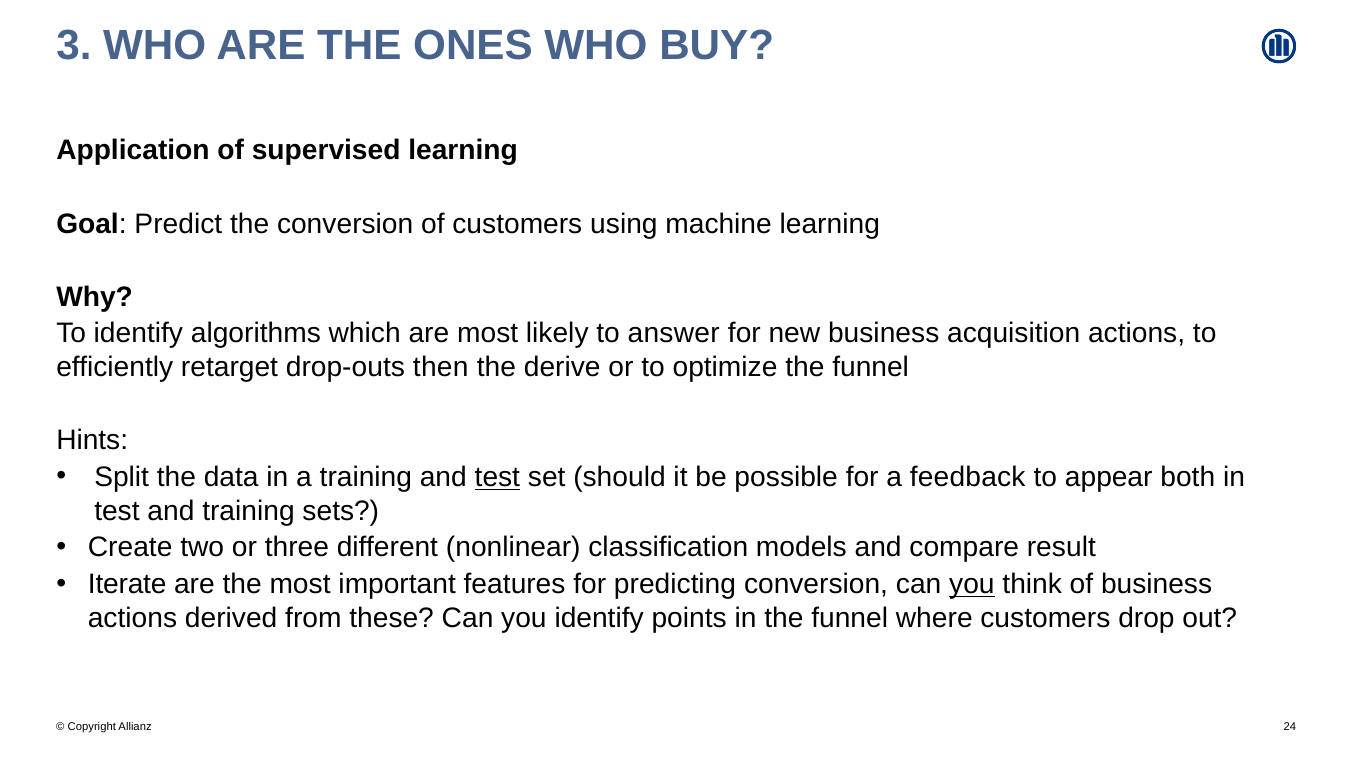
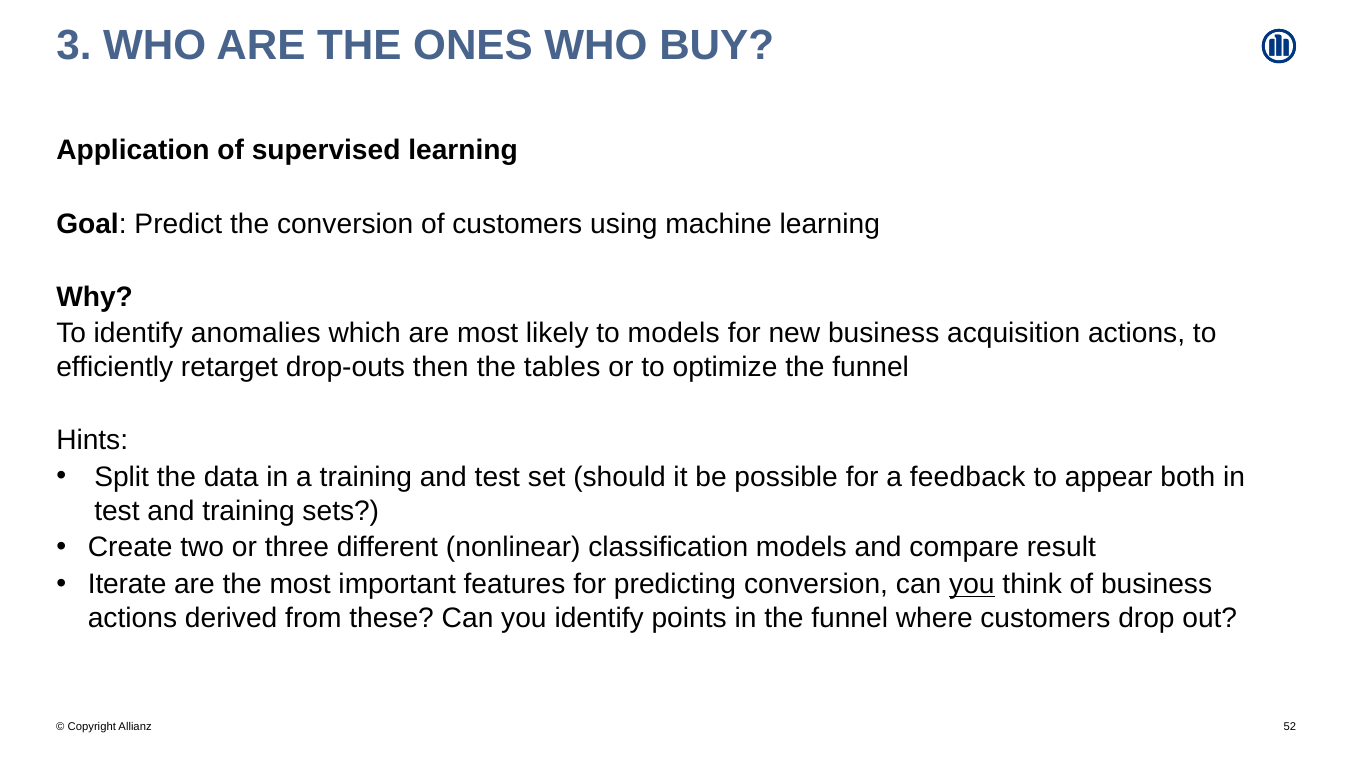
algorithms: algorithms -> anomalies (256, 334)
to answer: answer -> models (674, 334)
derive: derive -> tables (562, 367)
test underline: present -> none (497, 477)
24: 24 -> 52 (1290, 727)
